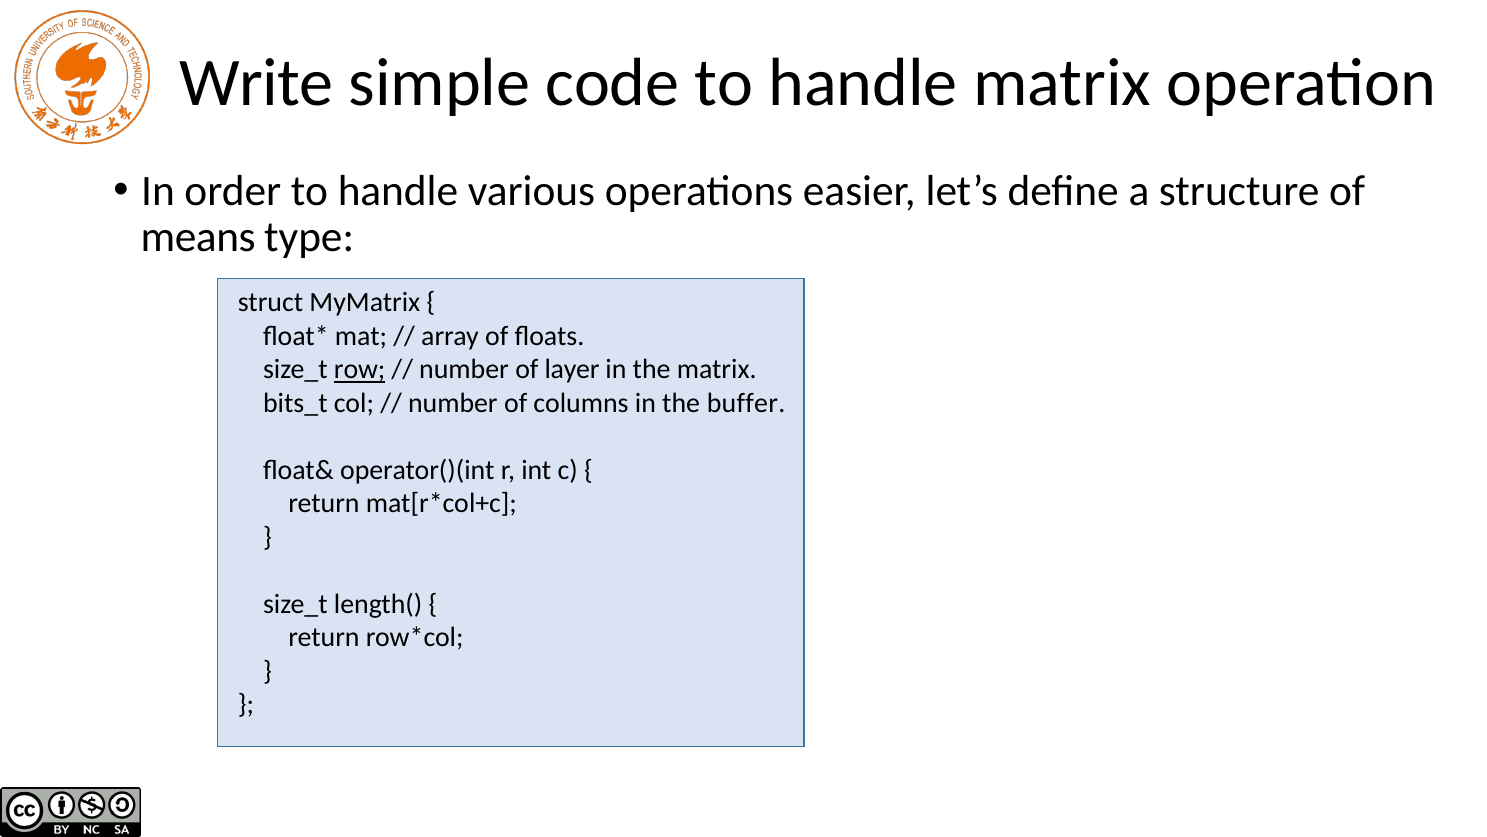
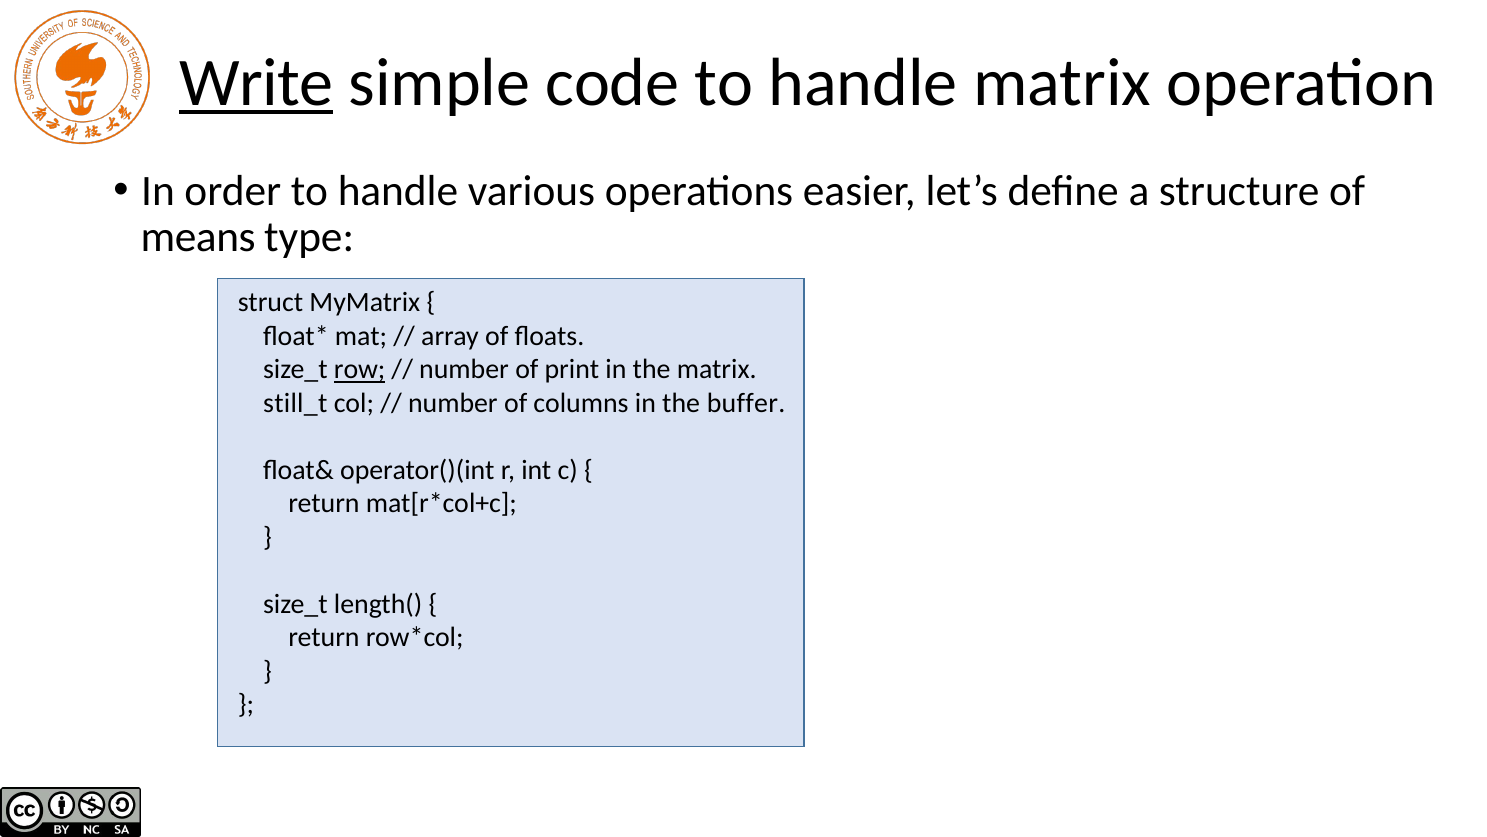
Write underline: none -> present (256, 83)
layer: layer -> print (572, 369)
bits_t: bits_t -> still_t (295, 403)
